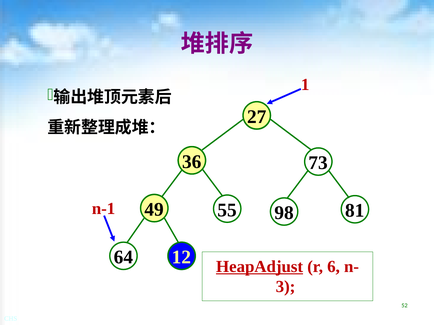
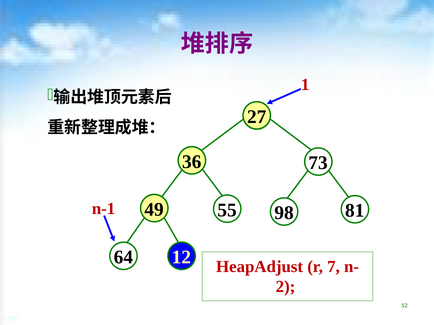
HeapAdjust underline: present -> none (260, 267)
6: 6 -> 7 (334, 267)
3: 3 -> 2 (286, 287)
